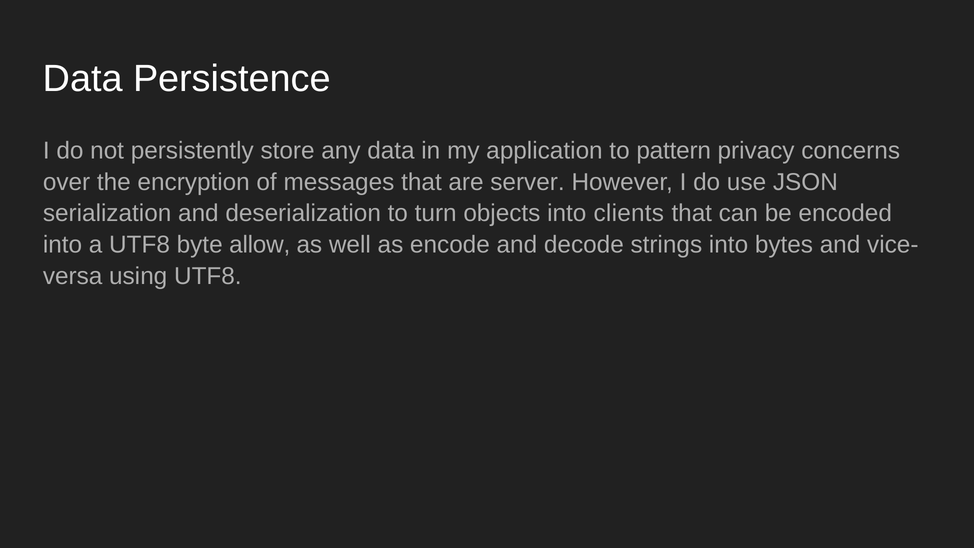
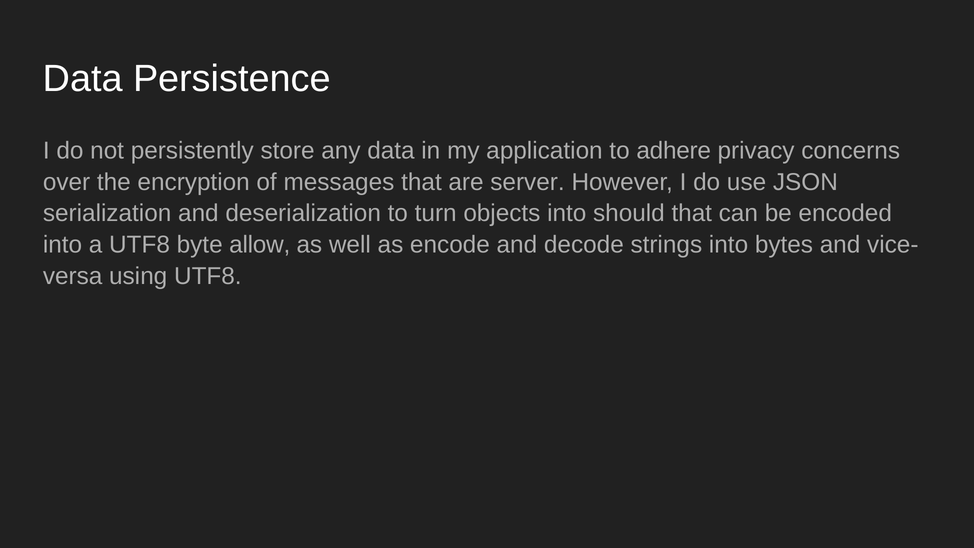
pattern: pattern -> adhere (674, 151)
clients: clients -> should (629, 213)
